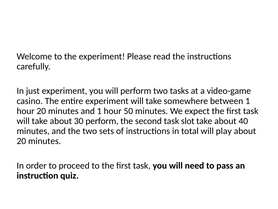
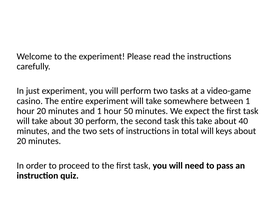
slot: slot -> this (188, 121)
play: play -> keys (224, 131)
